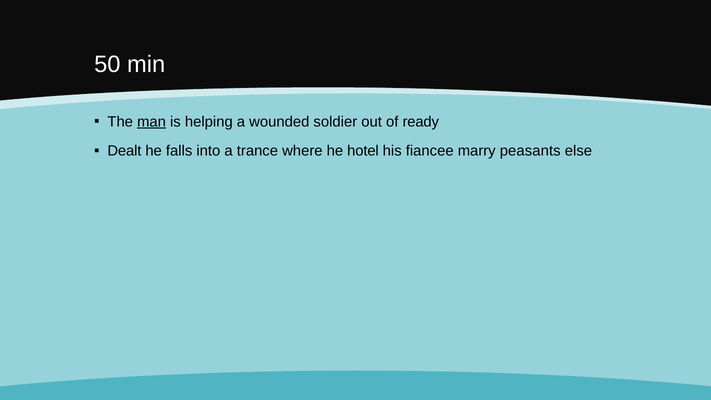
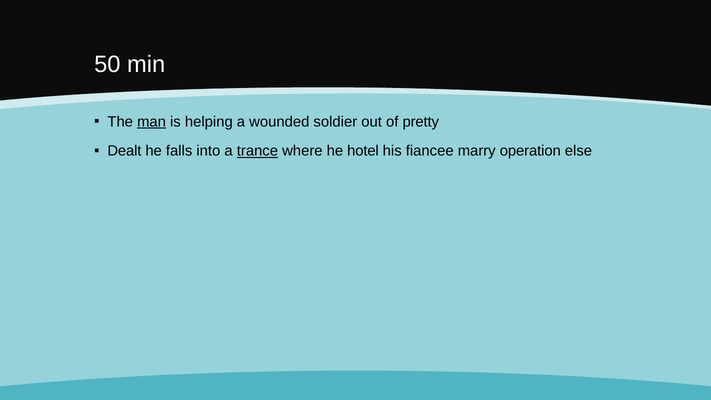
ready: ready -> pretty (421, 122)
trance underline: none -> present (257, 151)
peasants: peasants -> operation (530, 151)
